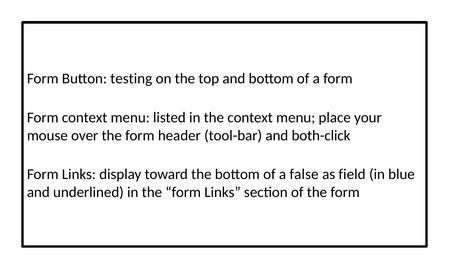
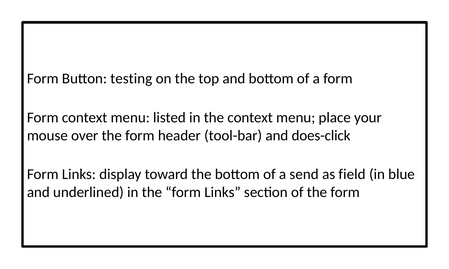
both-click: both-click -> does-click (321, 136)
false: false -> send (304, 175)
